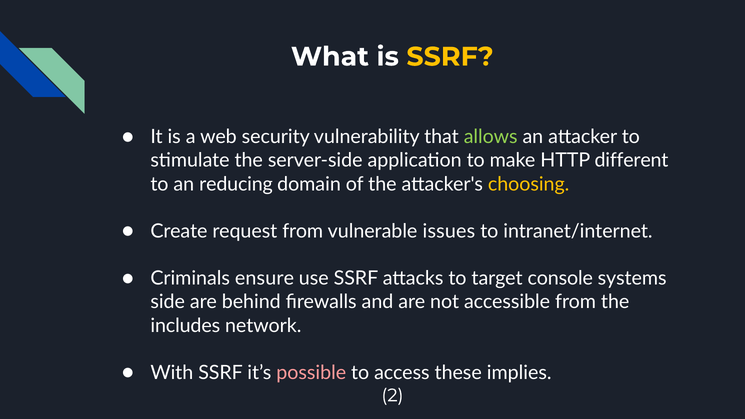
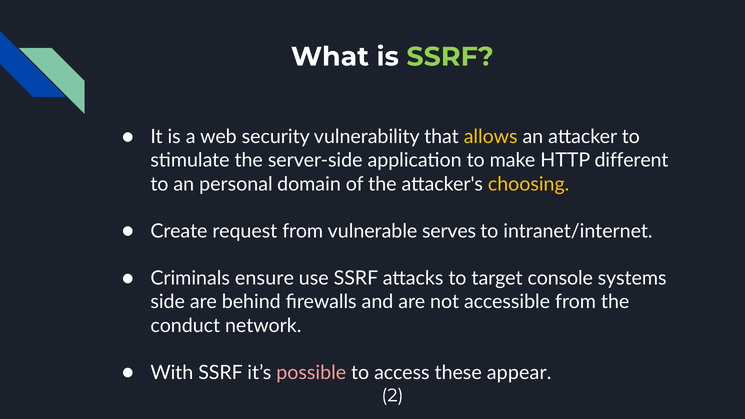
SSRF colour: yellow -> light green (450, 57)
allows colour: light green -> yellow (491, 137)
reducing: reducing -> personal (236, 184)
issues: issues -> serves (449, 231)
includes: includes -> conduct (185, 326)
implies: implies -> appear (519, 373)
